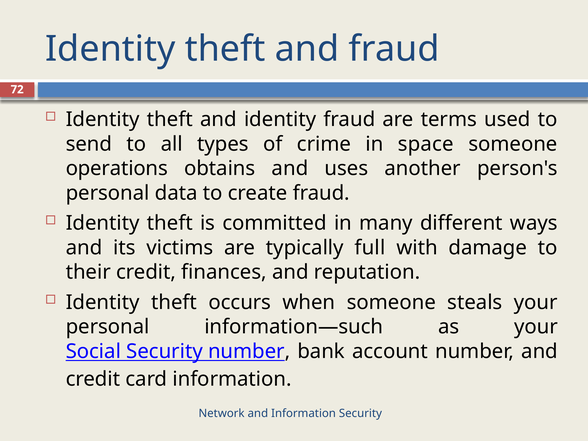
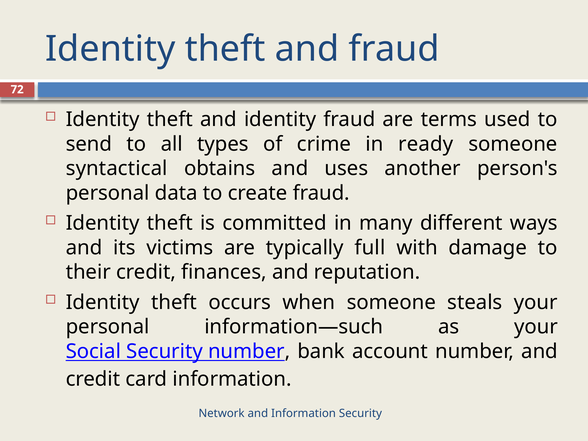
space: space -> ready (426, 144)
operations: operations -> syntactical (117, 168)
